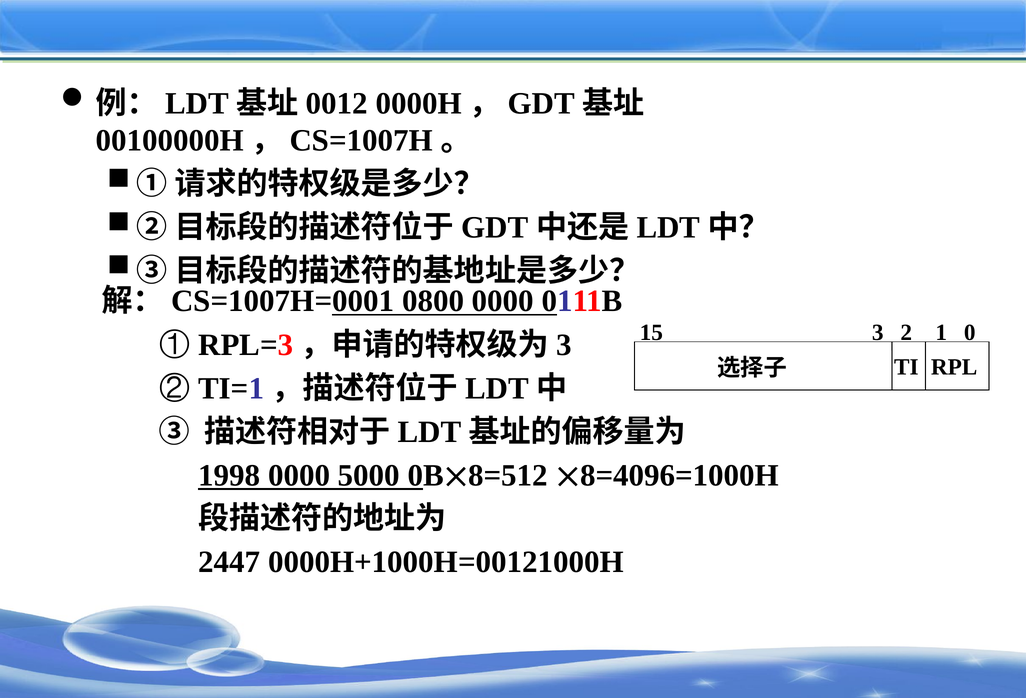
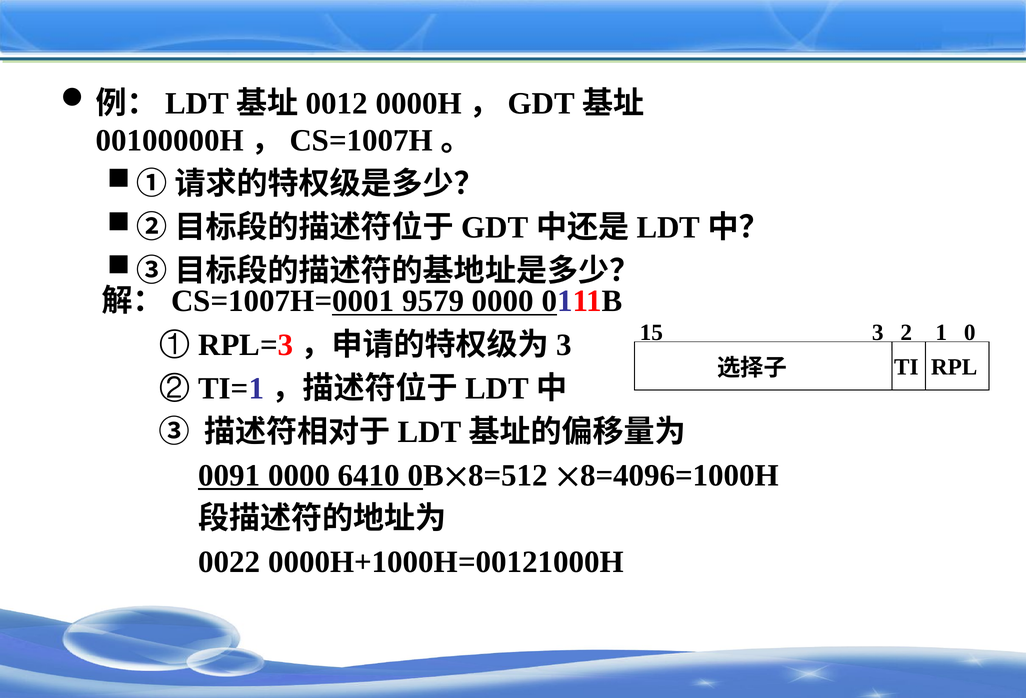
0800: 0800 -> 9579 (433, 301)
1998: 1998 -> 0091 (229, 475)
5000: 5000 -> 6410 (369, 475)
2447: 2447 -> 0022 (229, 562)
